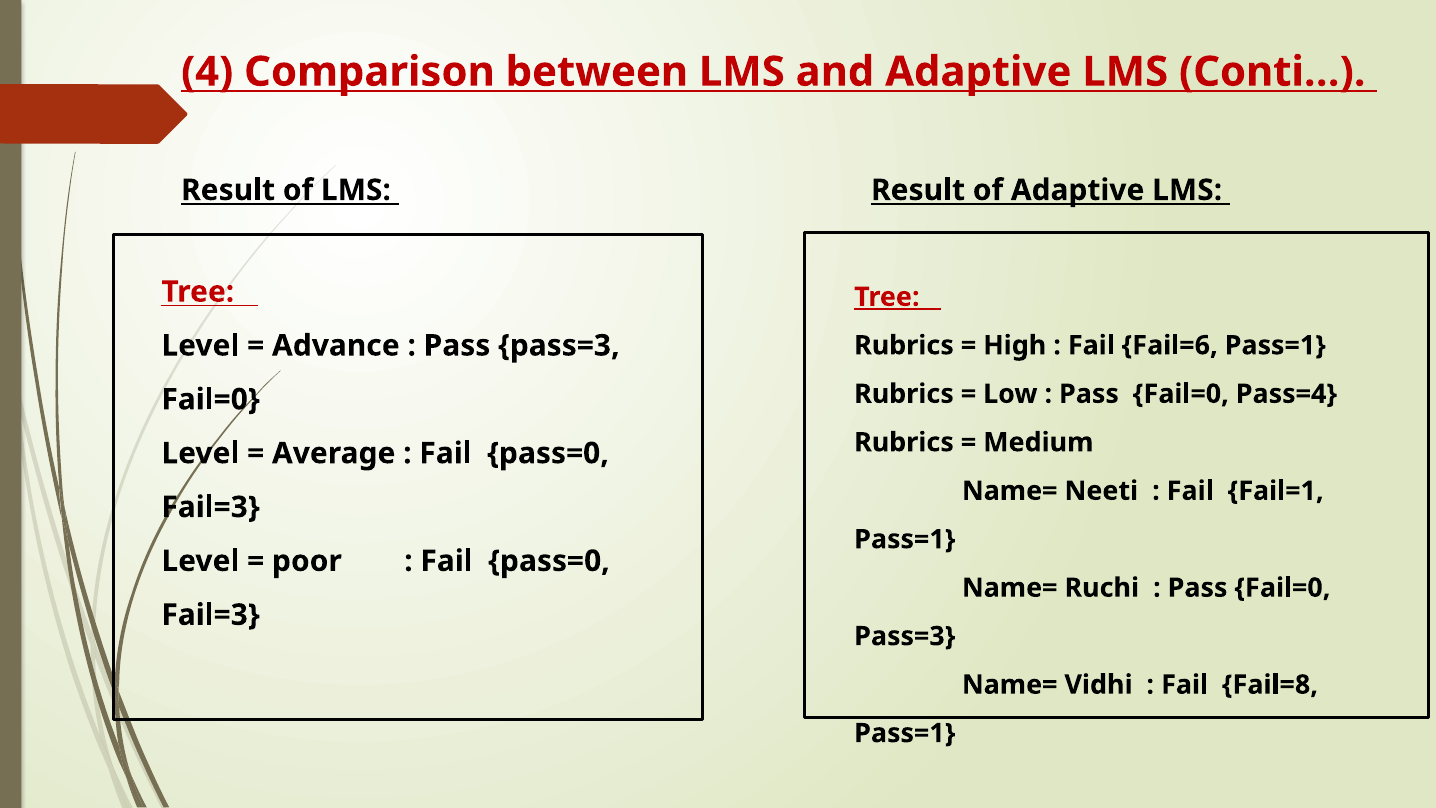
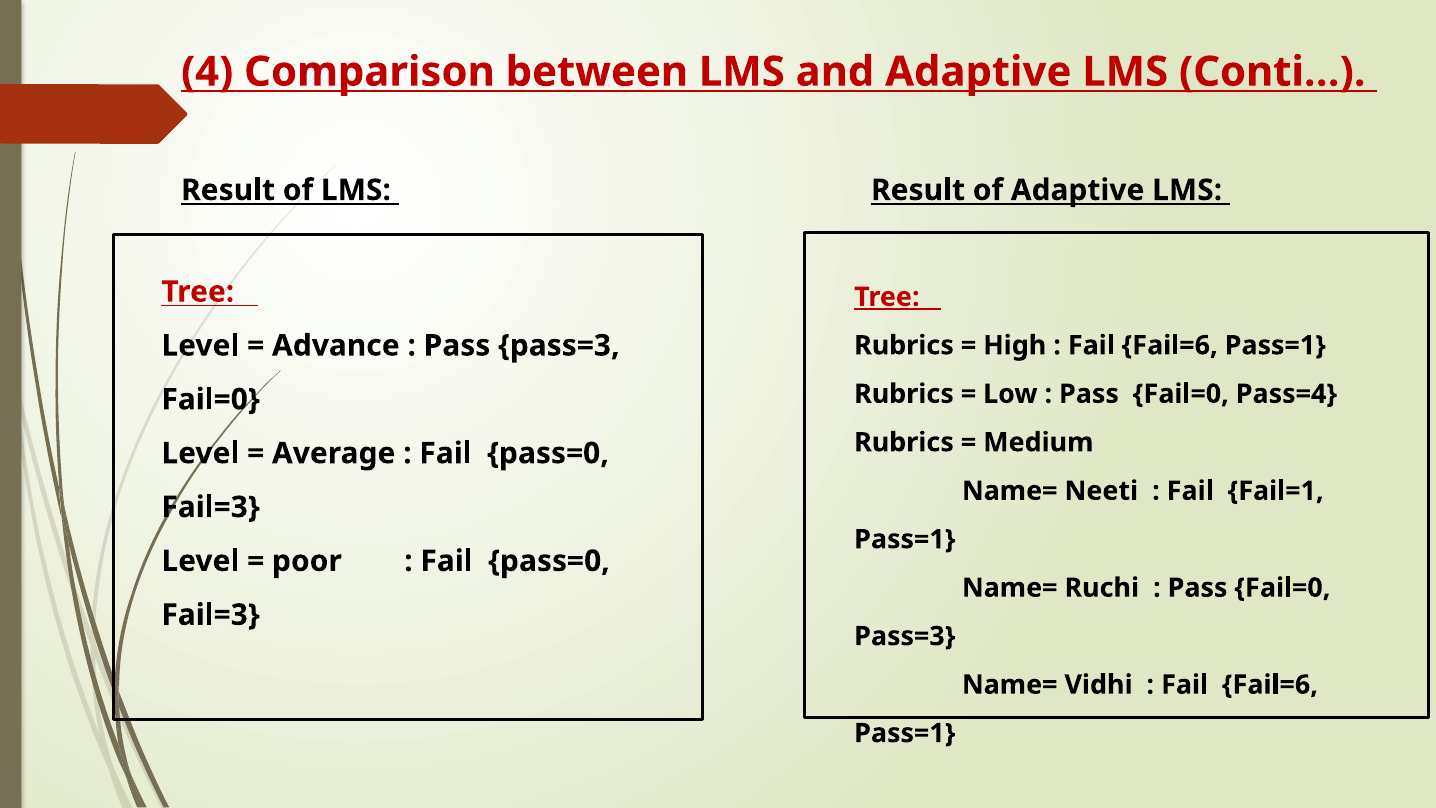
Fail=8: Fail=8 -> Fail=6 (1270, 685)
